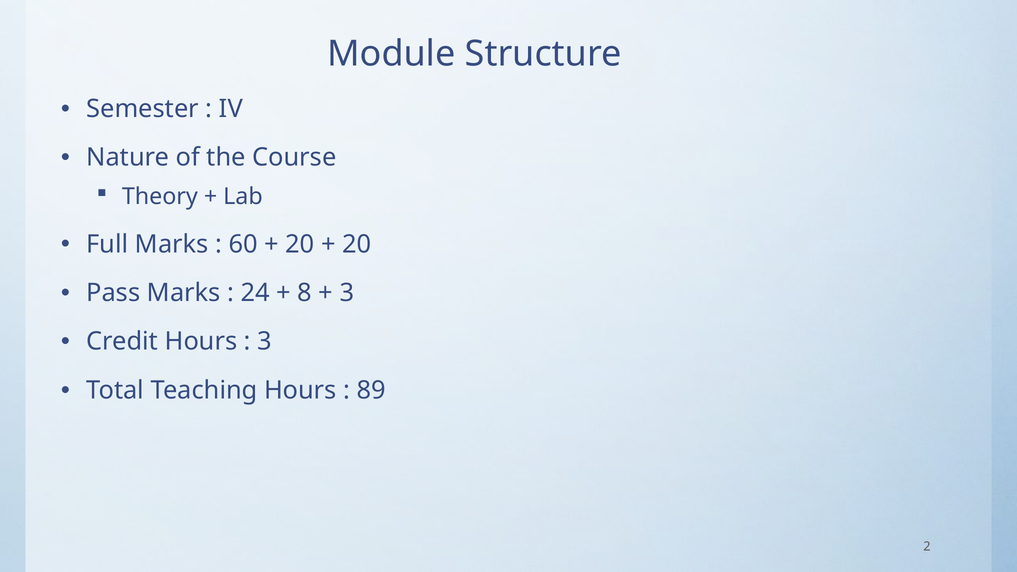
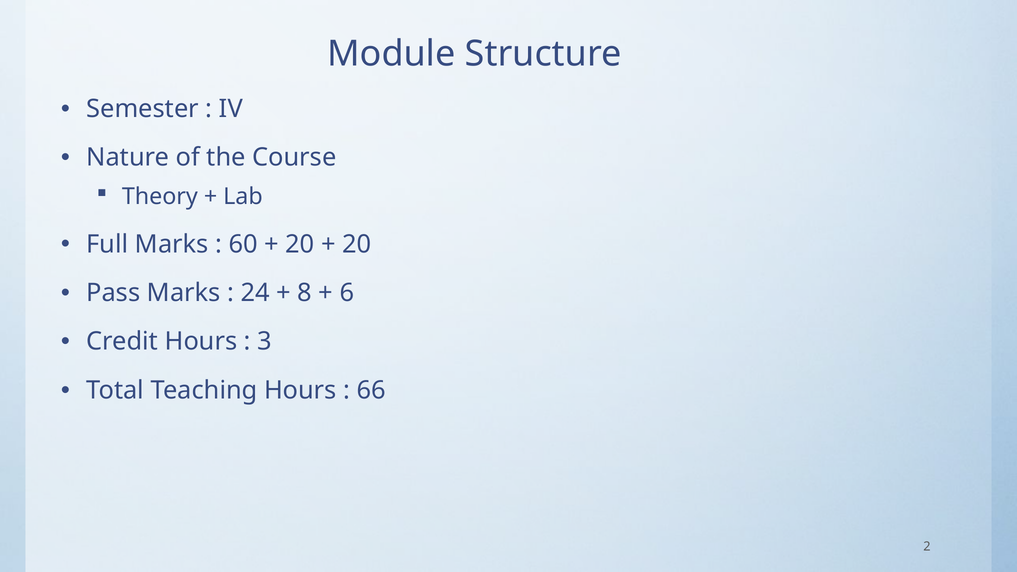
3: 3 -> 6 (347, 293)
89: 89 -> 66 (371, 390)
